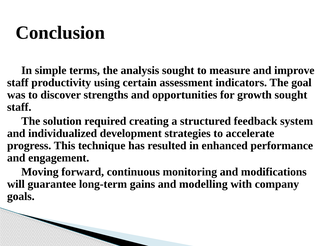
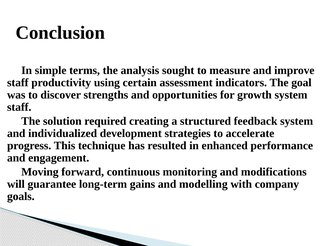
growth sought: sought -> system (291, 95)
